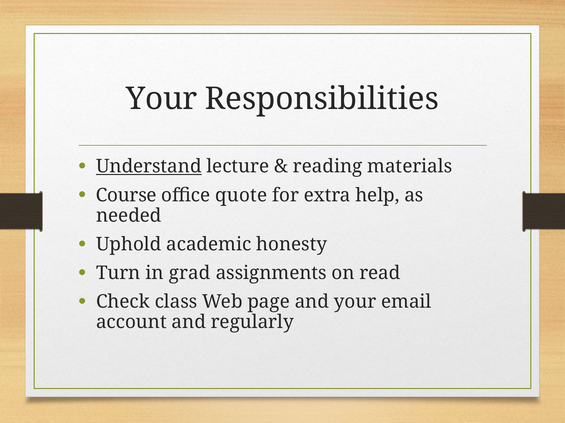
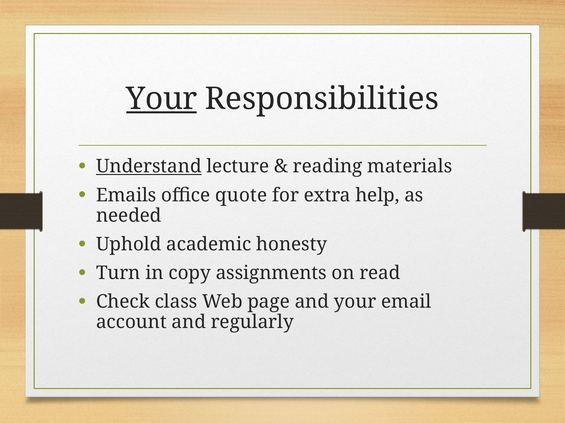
Your underline: none -> present (162, 99)
Course: Course -> Emails (126, 196)
grad: grad -> copy (190, 274)
